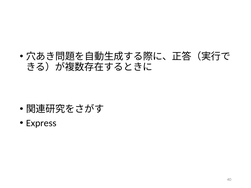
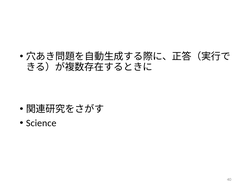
Express: Express -> Science (41, 123)
